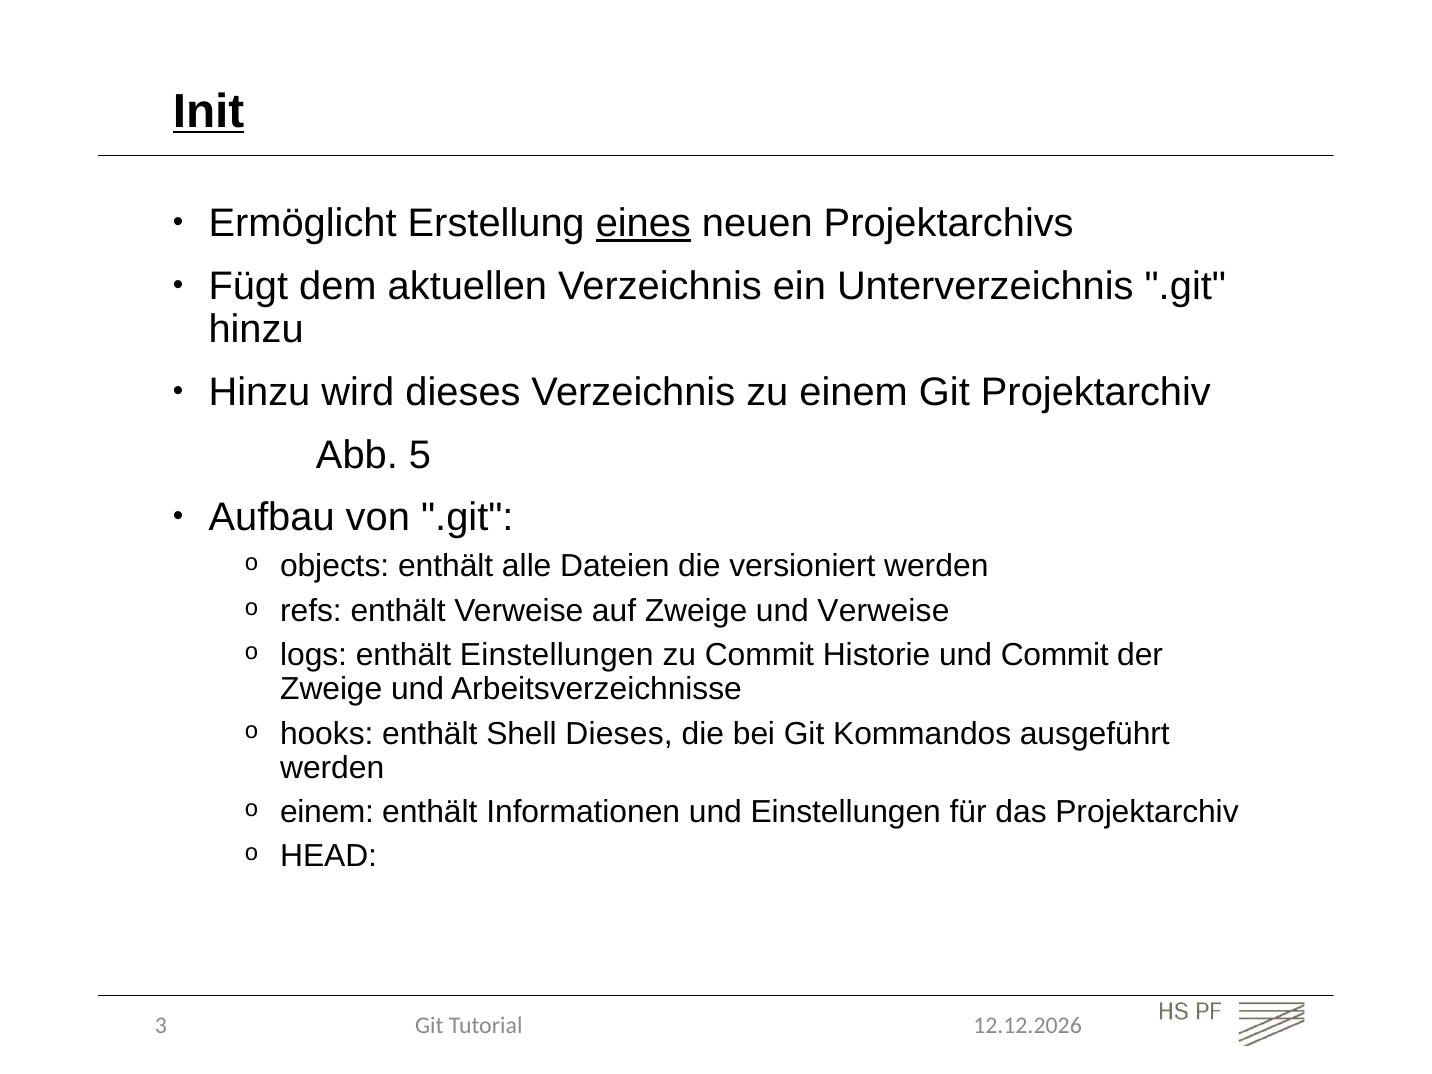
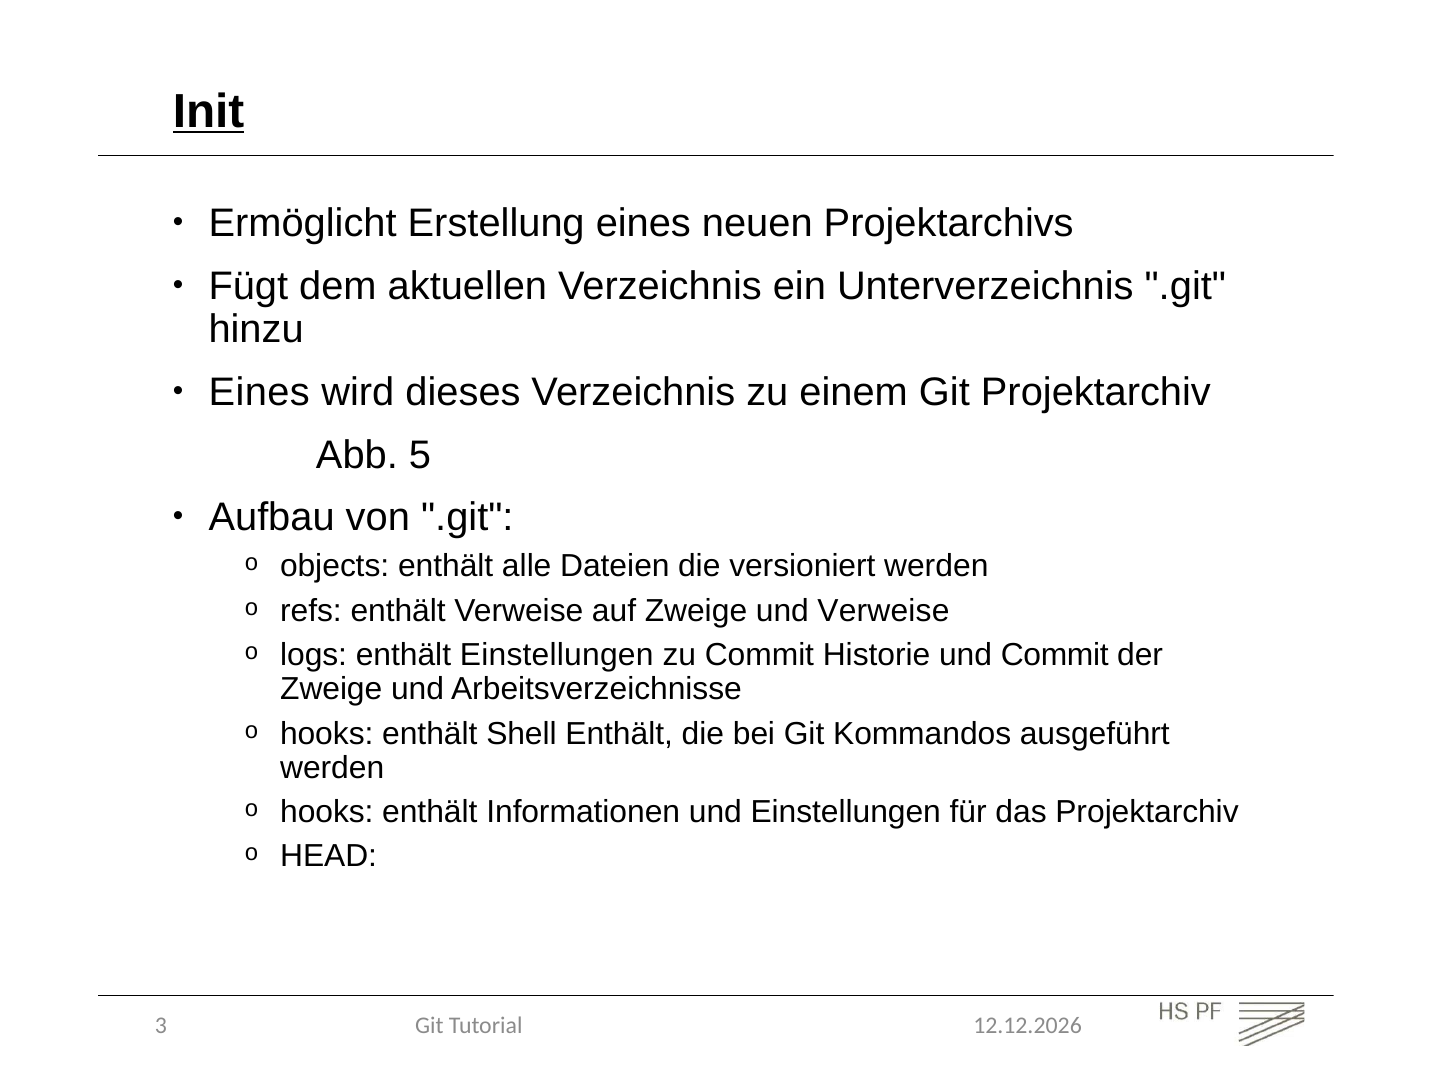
eines underline: present -> none (643, 223)
Hinzu: Hinzu -> Eines (259, 392)
Shell Dieses: Dieses -> Enthält (619, 734)
einem: einem -> hooks (327, 812)
